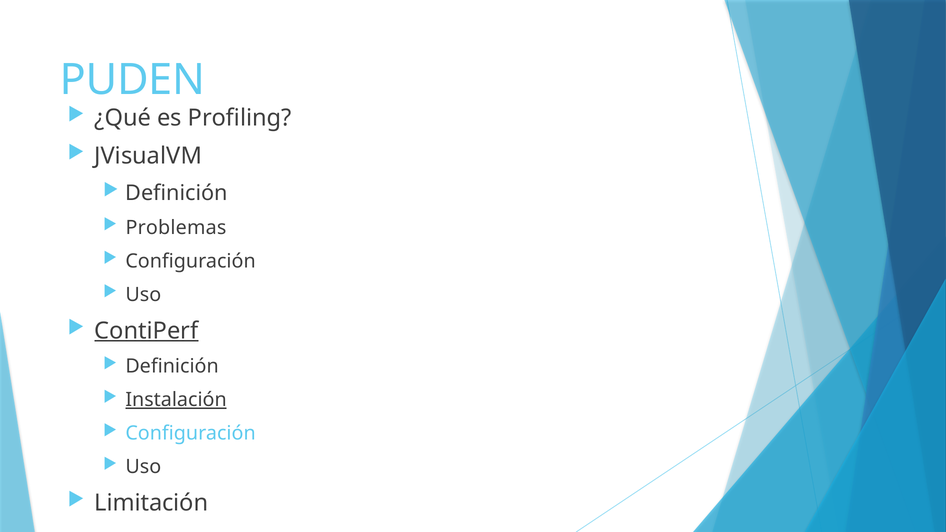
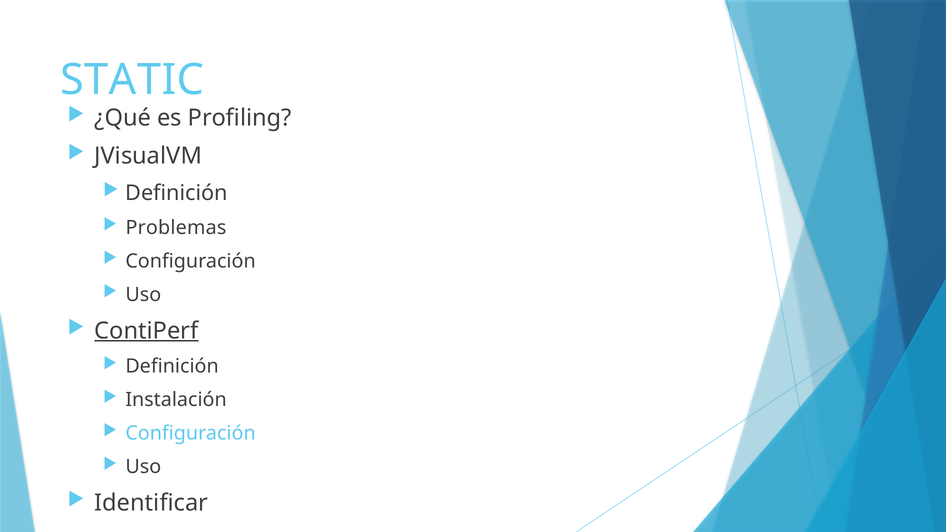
PUDEN: PUDEN -> STATIC (132, 80)
Instalación underline: present -> none (176, 400)
Limitación: Limitación -> Identificar (151, 503)
